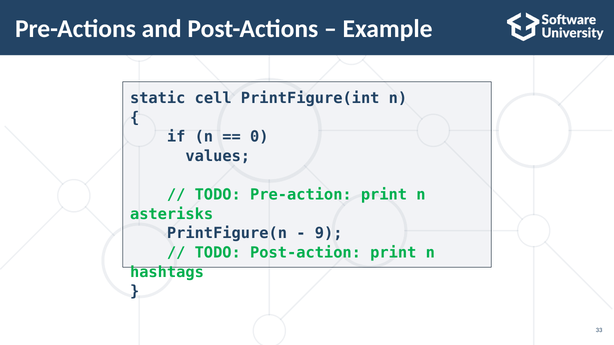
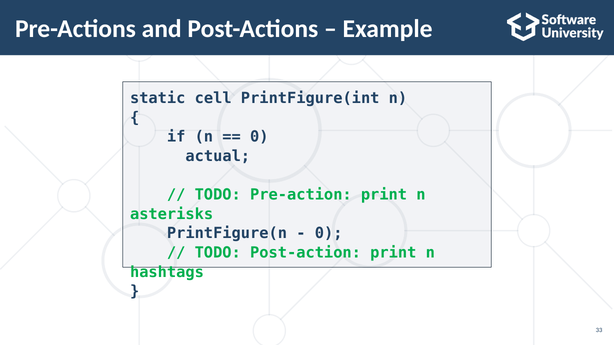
values: values -> actual (218, 156)
9: 9 -> 0 (329, 234)
